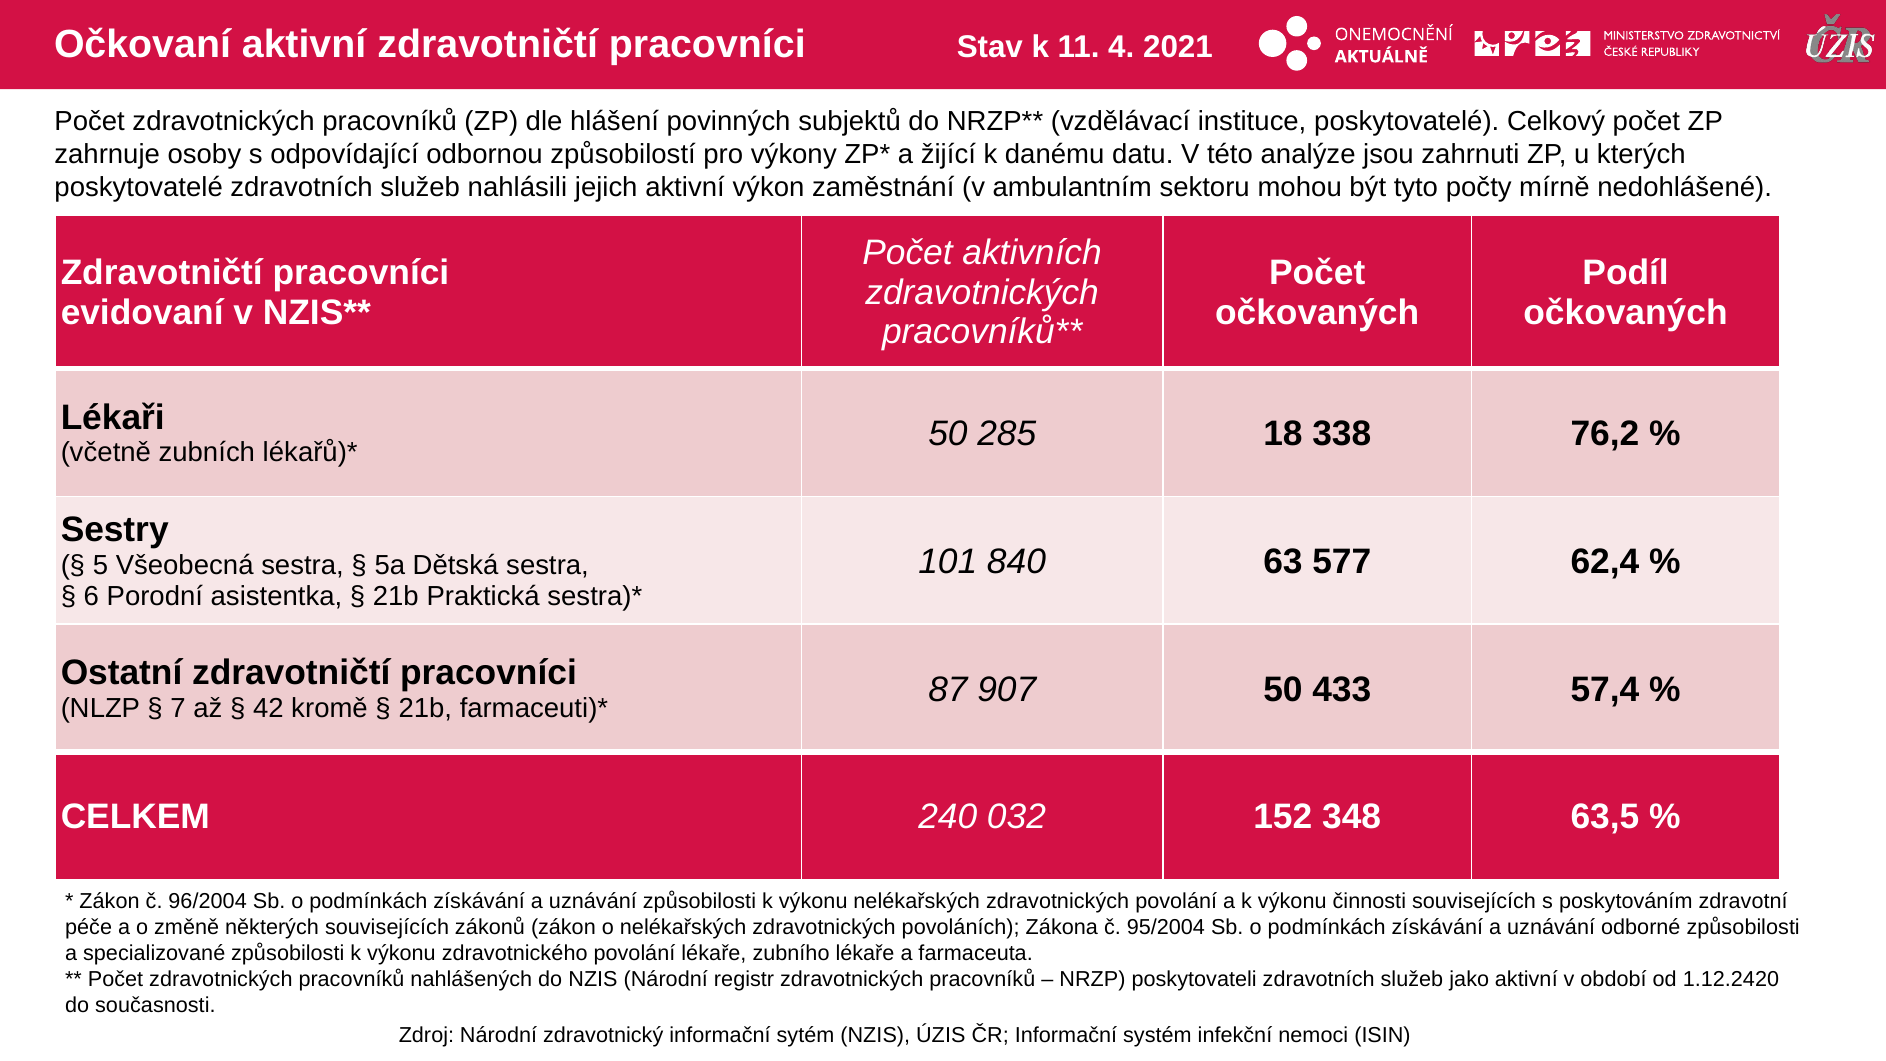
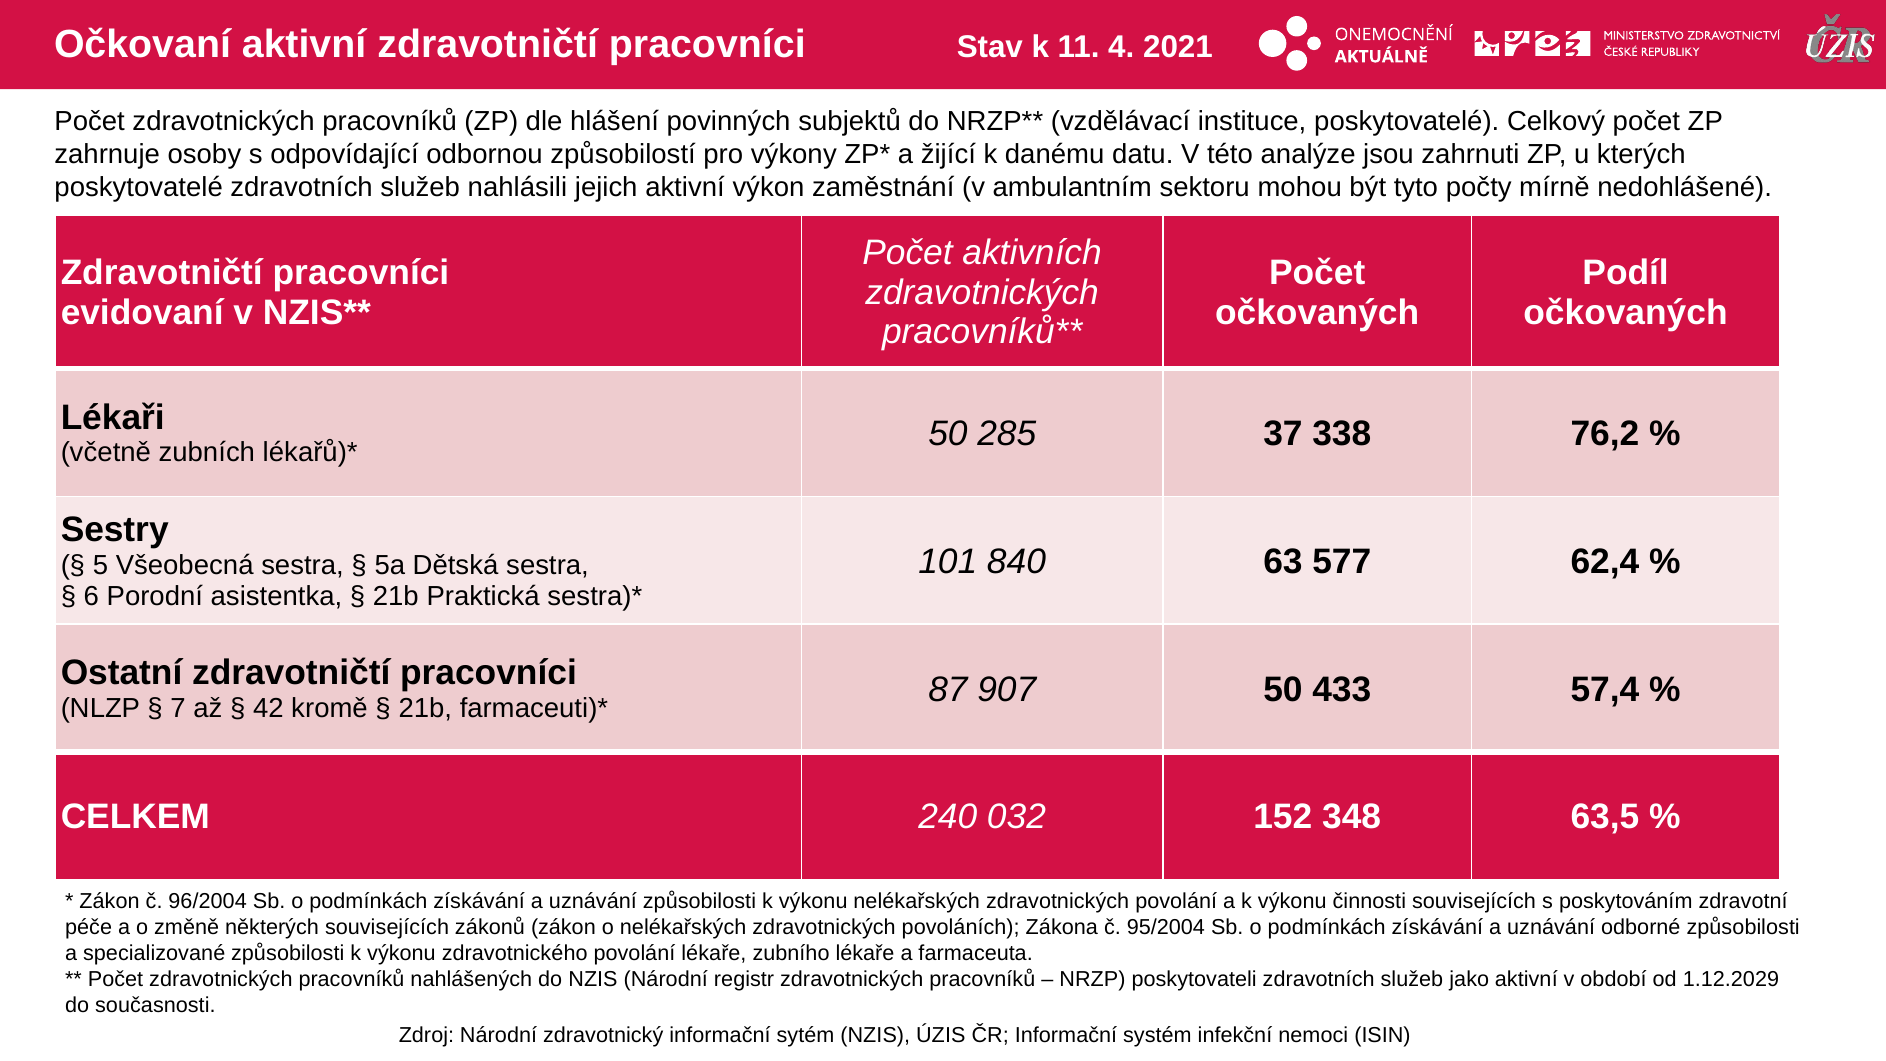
18: 18 -> 37 (1283, 434)
1.12.2420: 1.12.2420 -> 1.12.2029 (1731, 979)
